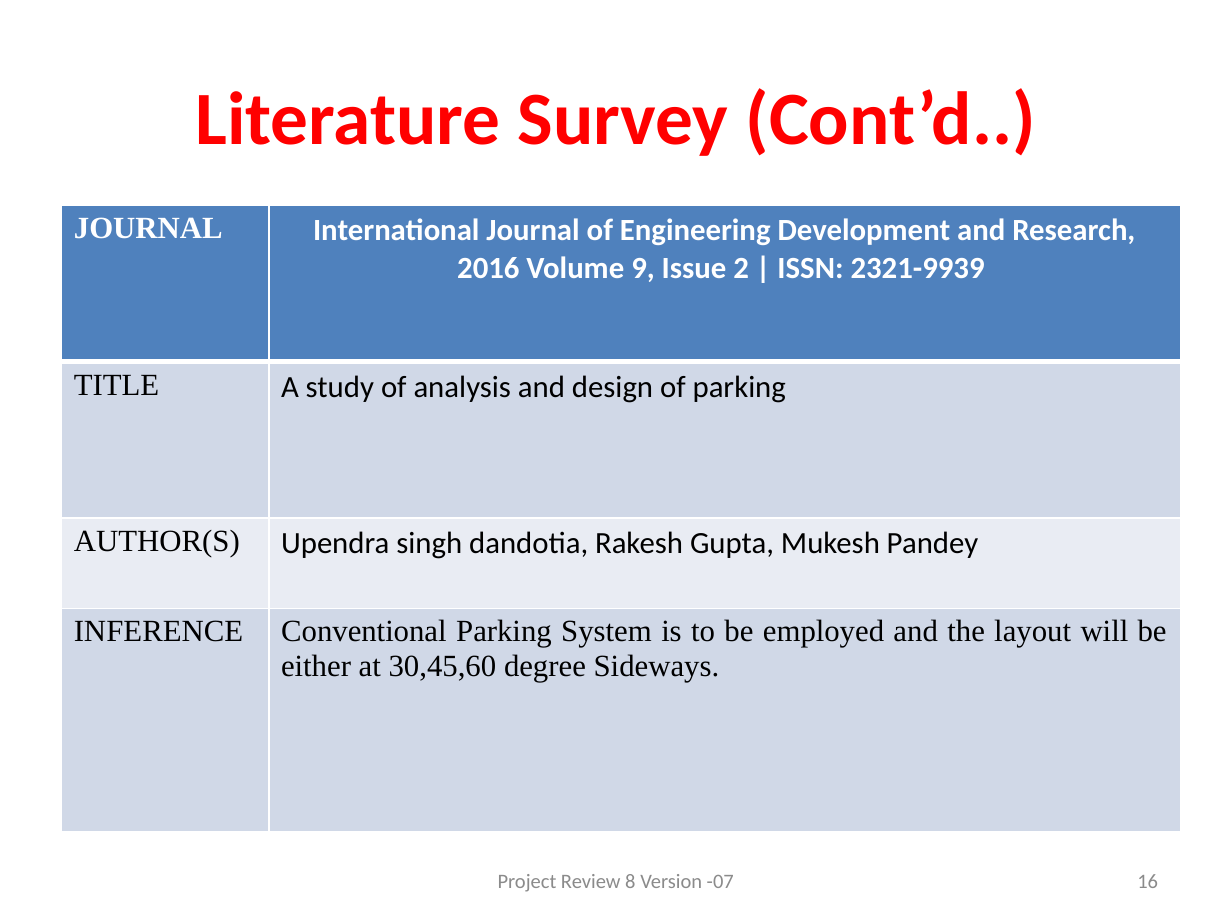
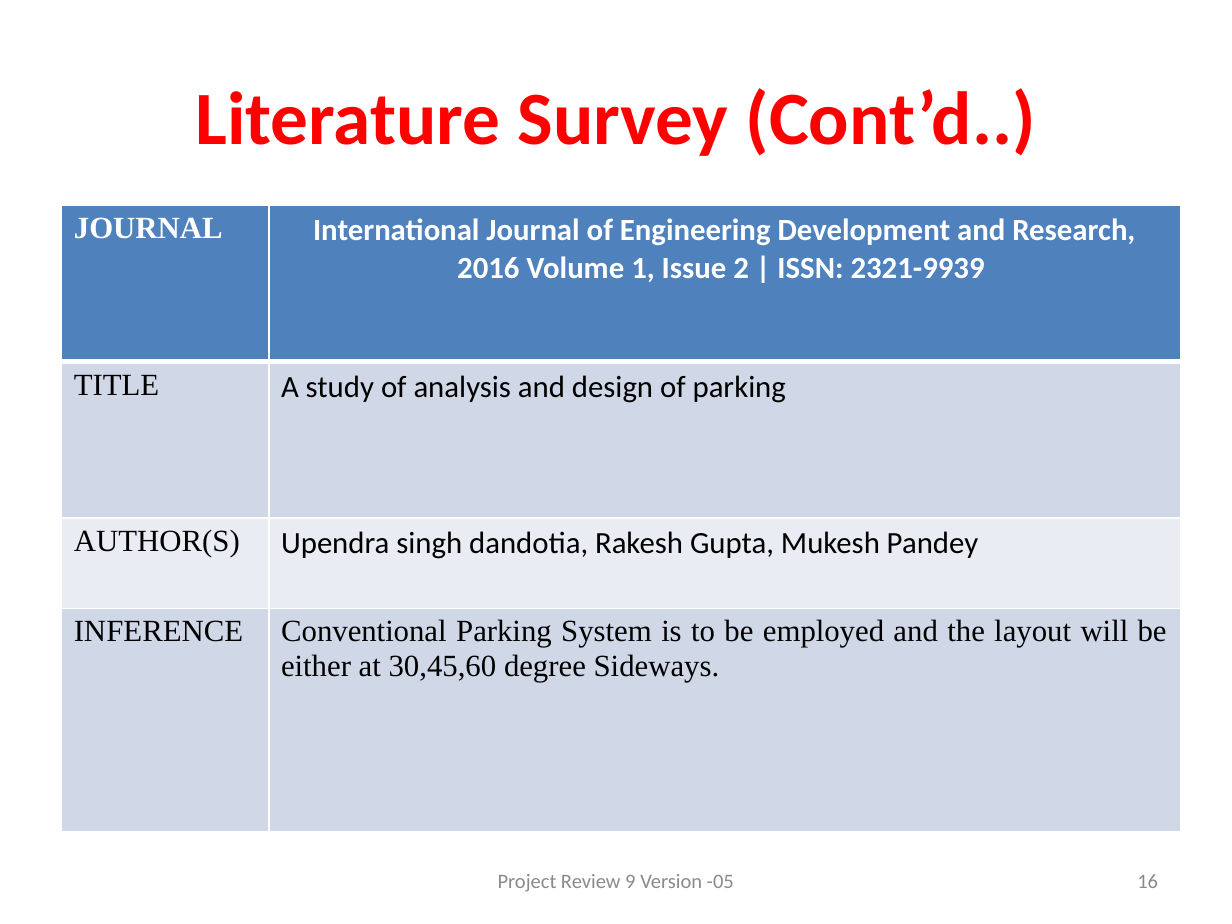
9: 9 -> 1 (643, 268)
8: 8 -> 9 (630, 882)
-07: -07 -> -05 (720, 882)
